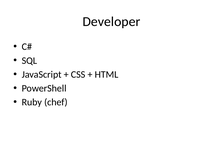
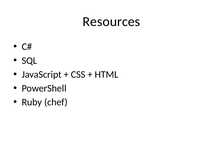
Developer: Developer -> Resources (111, 22)
